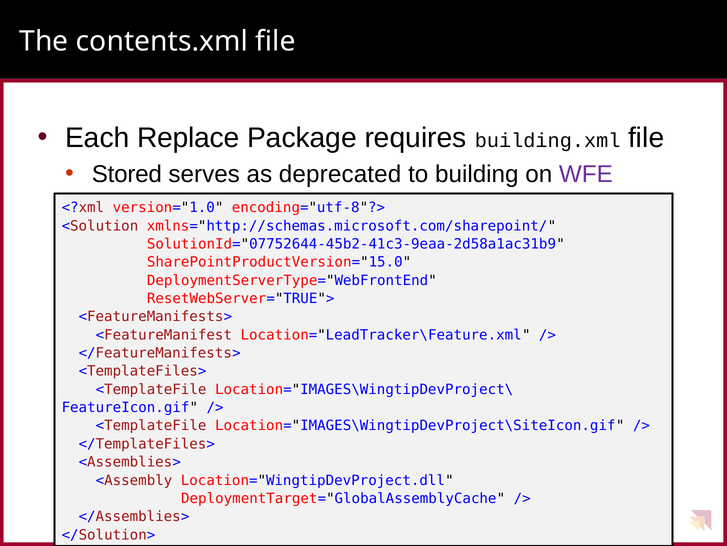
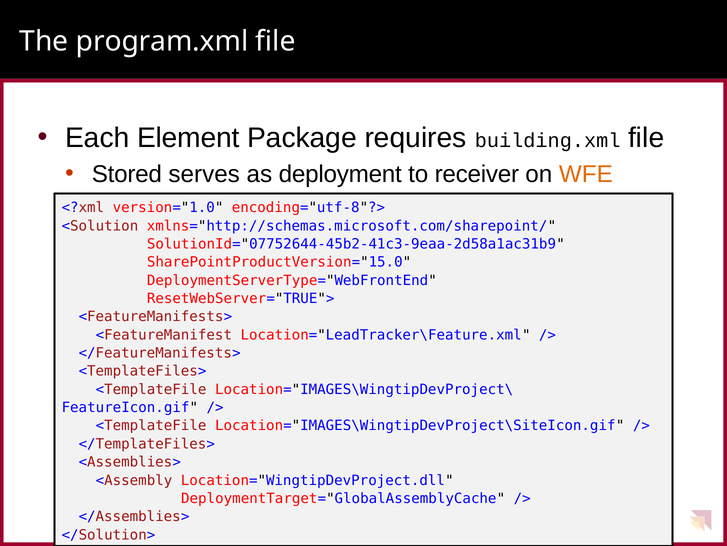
contents.xml: contents.xml -> program.xml (162, 41)
Replace: Replace -> Element (188, 138)
deprecated: deprecated -> deployment (340, 174)
building: building -> receiver (477, 174)
WFE colour: purple -> orange (586, 174)
